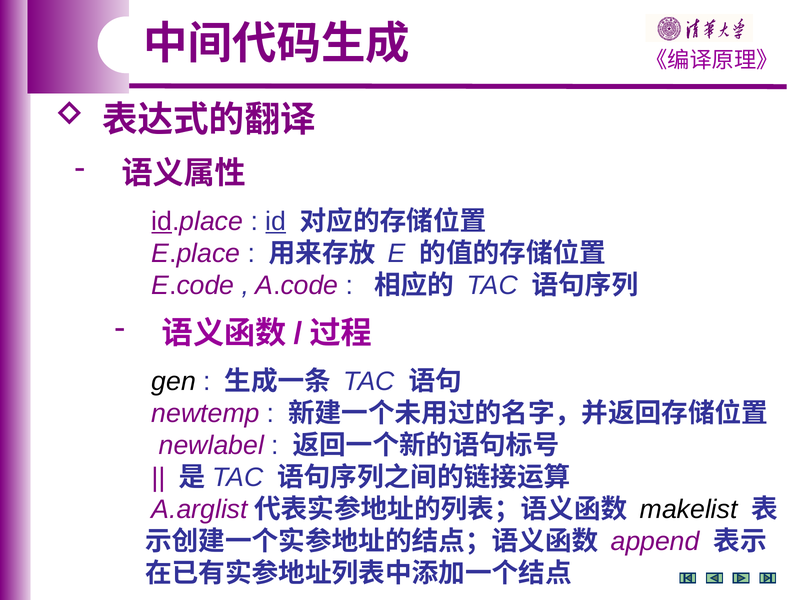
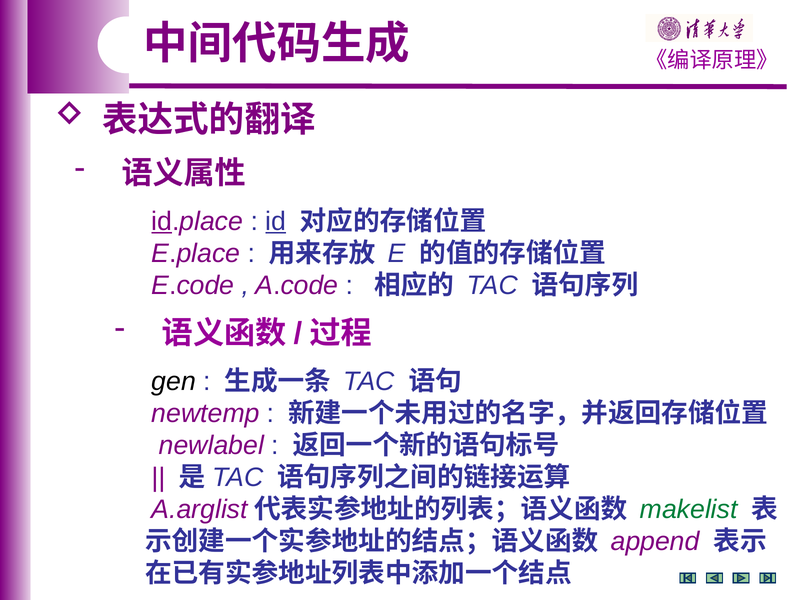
makelist colour: black -> green (689, 509)
